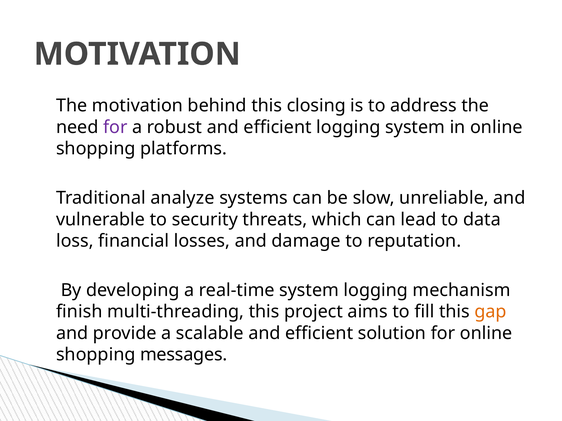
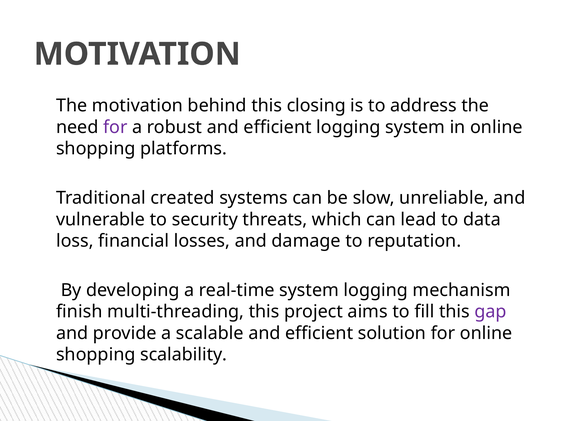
analyze: analyze -> created (183, 198)
gap colour: orange -> purple (491, 312)
messages: messages -> scalability (184, 355)
